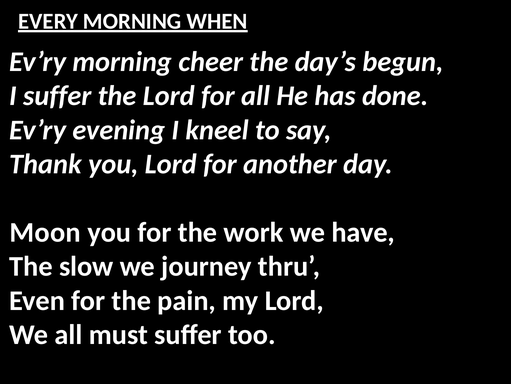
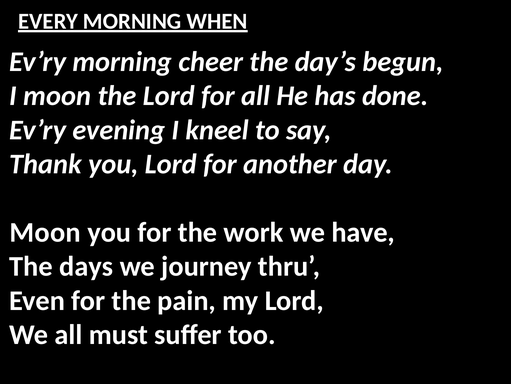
I suffer: suffer -> moon (57, 96)
slow: slow -> days (86, 266)
